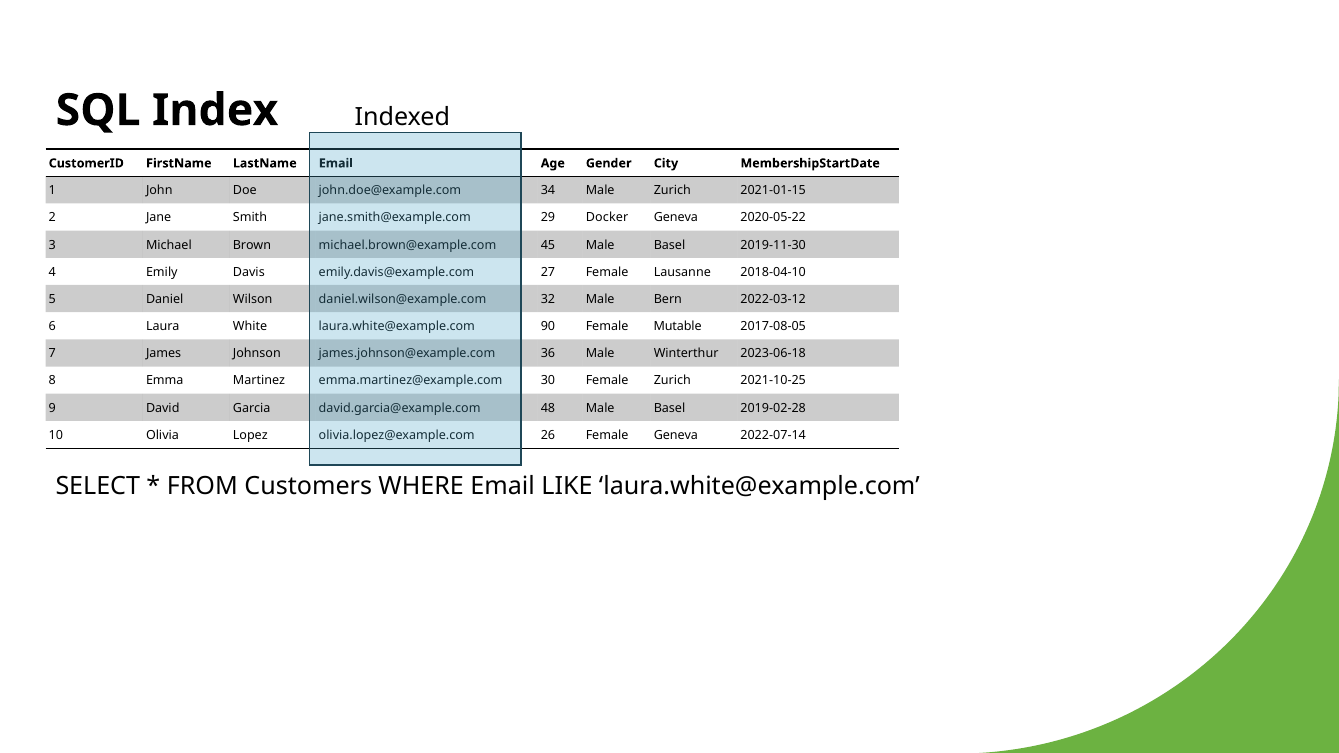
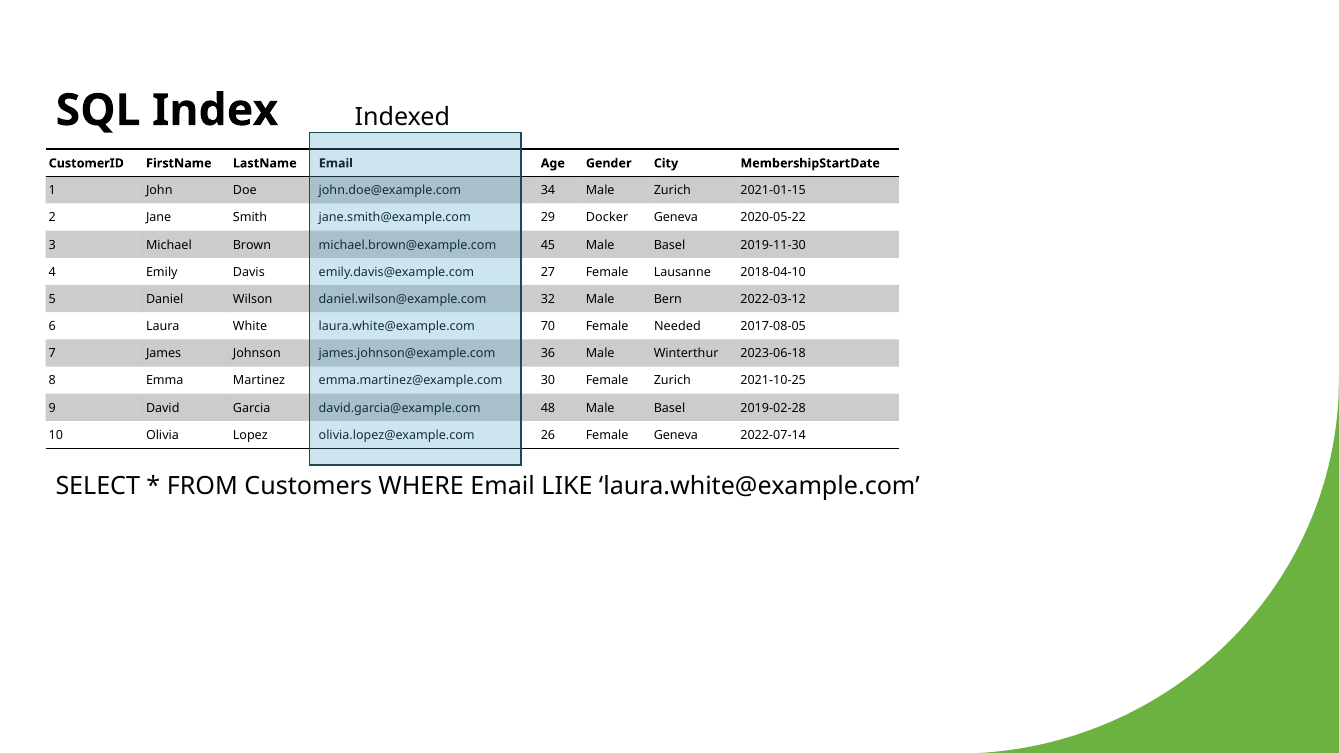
90: 90 -> 70 (548, 327)
Mutable: Mutable -> Needed (677, 327)
